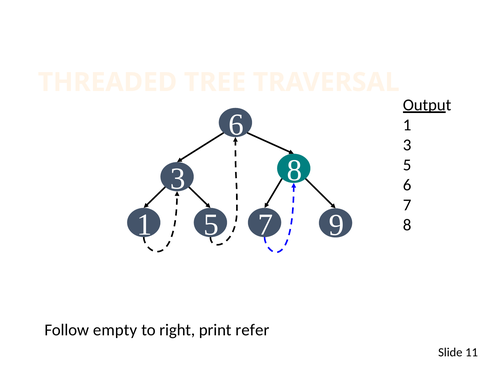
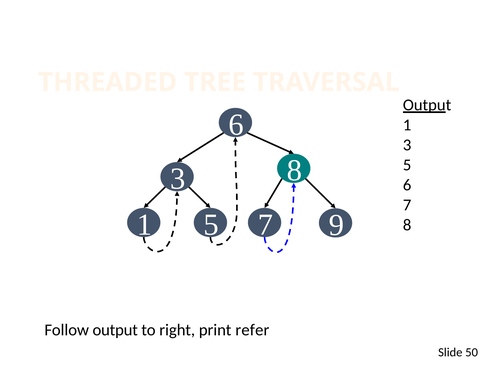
Follow empty: empty -> output (115, 330)
11: 11 -> 50 (472, 352)
